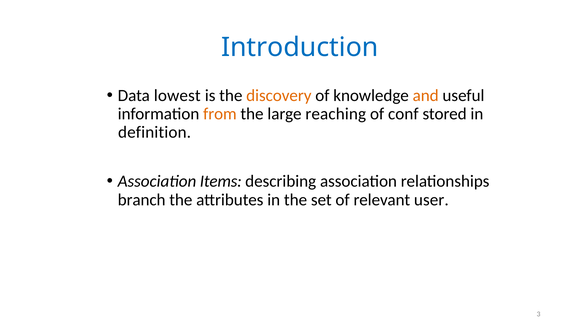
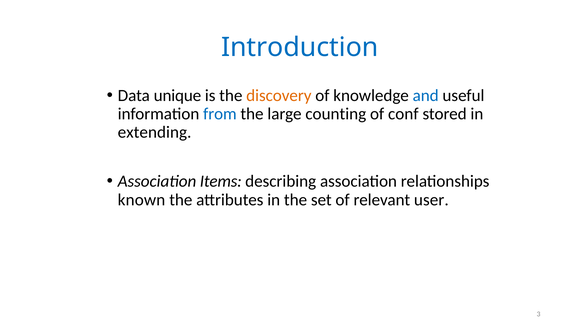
lowest: lowest -> unique (177, 95)
and colour: orange -> blue (426, 95)
from colour: orange -> blue (220, 114)
reaching: reaching -> counting (336, 114)
definition: definition -> extending (155, 132)
branch: branch -> known (142, 200)
